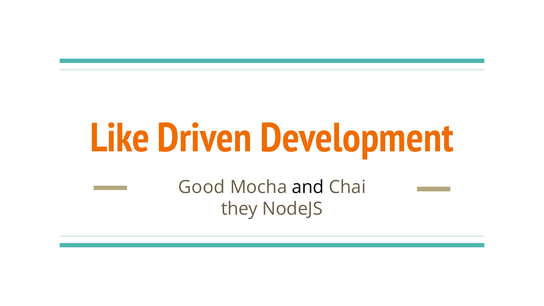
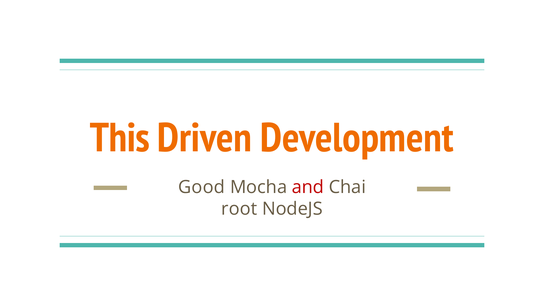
Like: Like -> This (120, 138)
and colour: black -> red (308, 187)
they: they -> root (239, 209)
